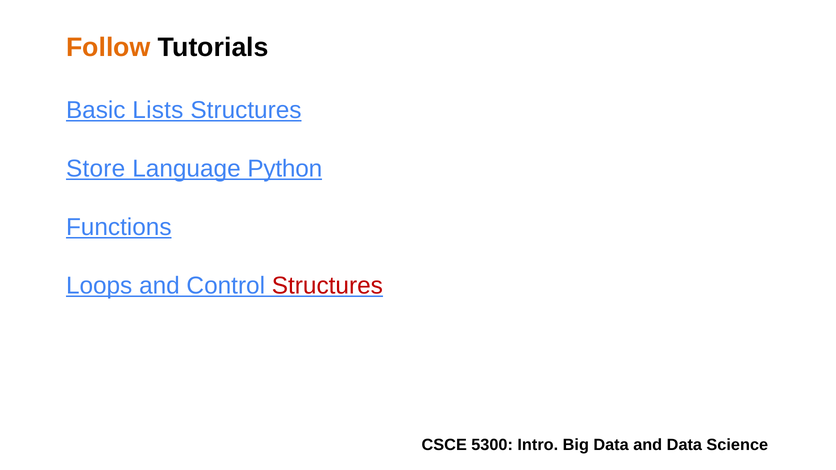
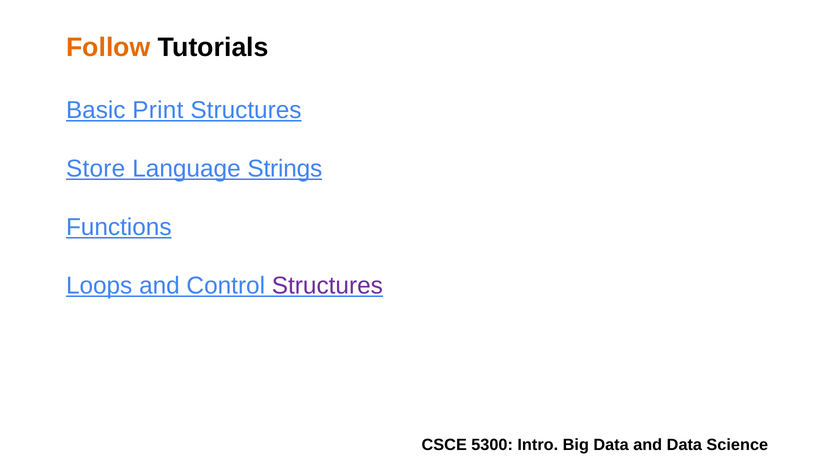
Lists: Lists -> Print (158, 110)
Python: Python -> Strings (285, 169)
Structures colour: red -> purple (327, 286)
